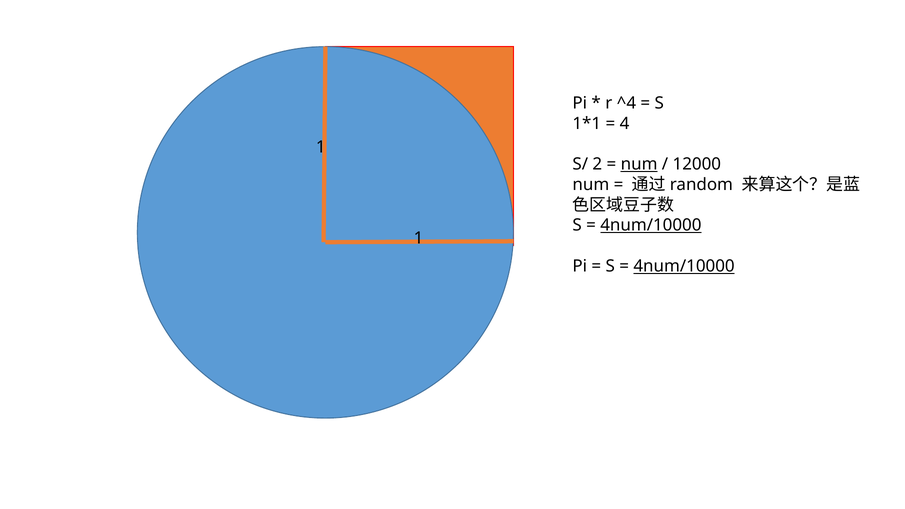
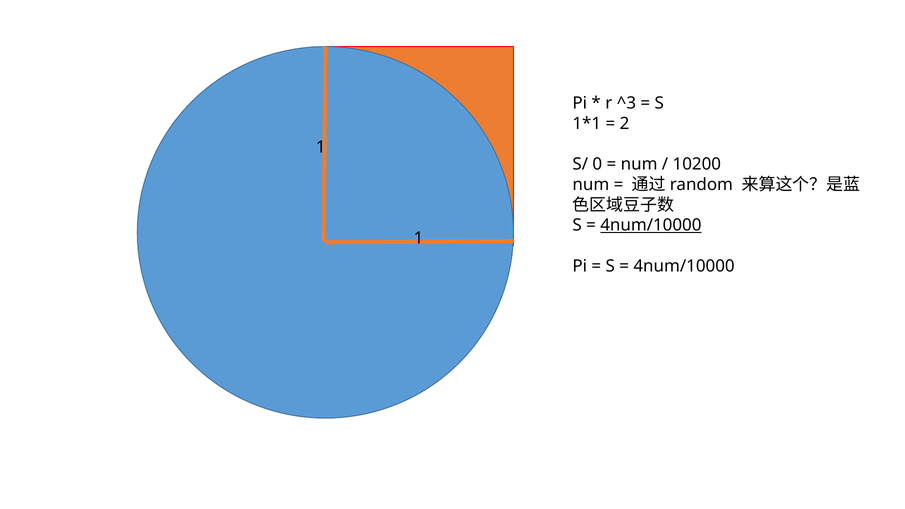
^4: ^4 -> ^3 (626, 103)
4: 4 -> 2 (625, 123)
2: 2 -> 0 (597, 164)
num underline: present -> none (639, 164)
12000: 12000 -> 10200 (697, 164)
4num/10000 underline: present -> none (684, 266)
